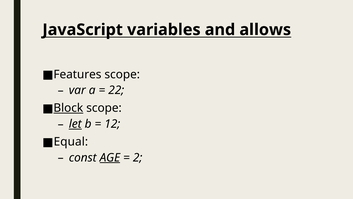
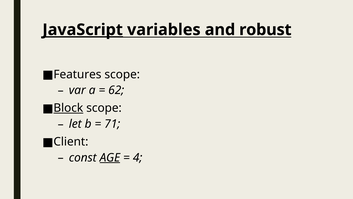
JavaScript underline: none -> present (83, 30)
allows: allows -> robust (265, 30)
22: 22 -> 62 (116, 90)
let underline: present -> none (75, 124)
12: 12 -> 71 (112, 124)
Equal: Equal -> Client (71, 141)
2: 2 -> 4 (138, 157)
